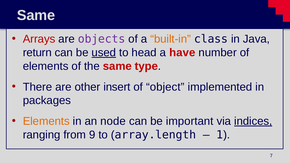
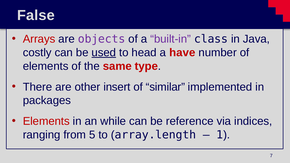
Same: Same -> False (36, 15)
built-in colour: orange -> purple (171, 39)
return: return -> costly (37, 53)
object: object -> similar (165, 87)
Elements colour: orange -> red (46, 121)
node: node -> while (113, 121)
important: important -> reference (190, 121)
indices underline: present -> none (253, 121)
9: 9 -> 5 (92, 135)
